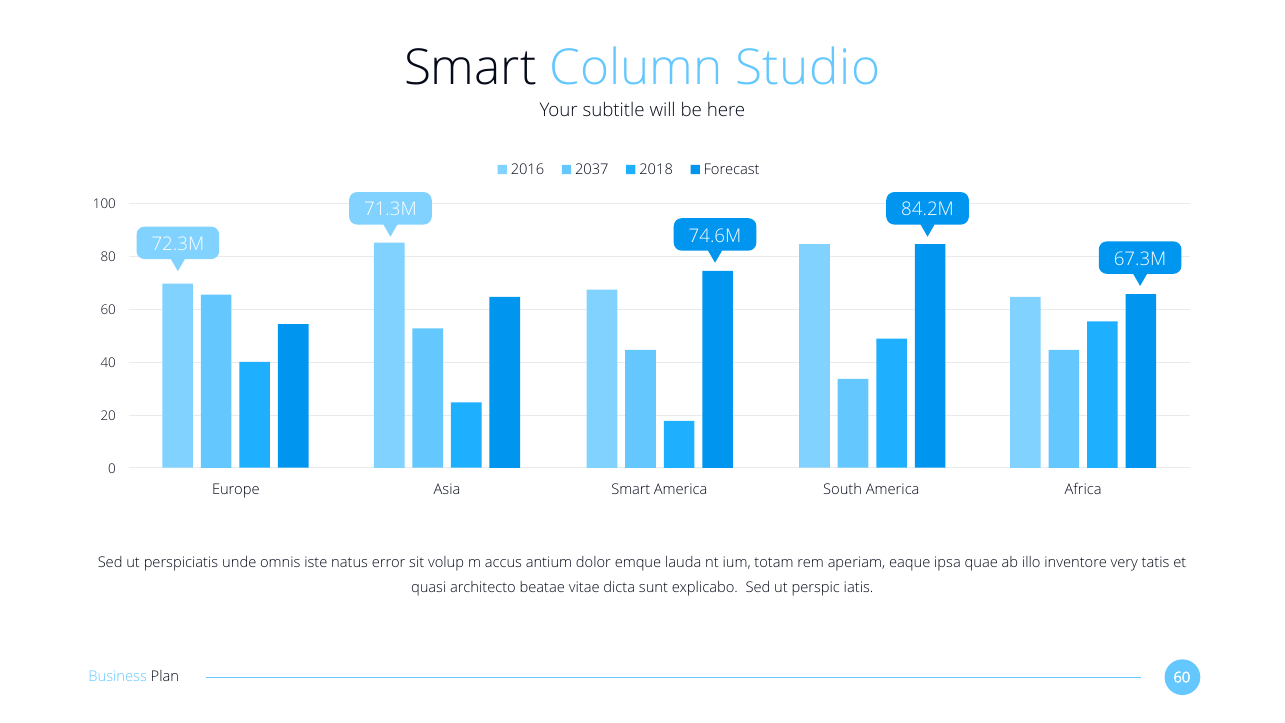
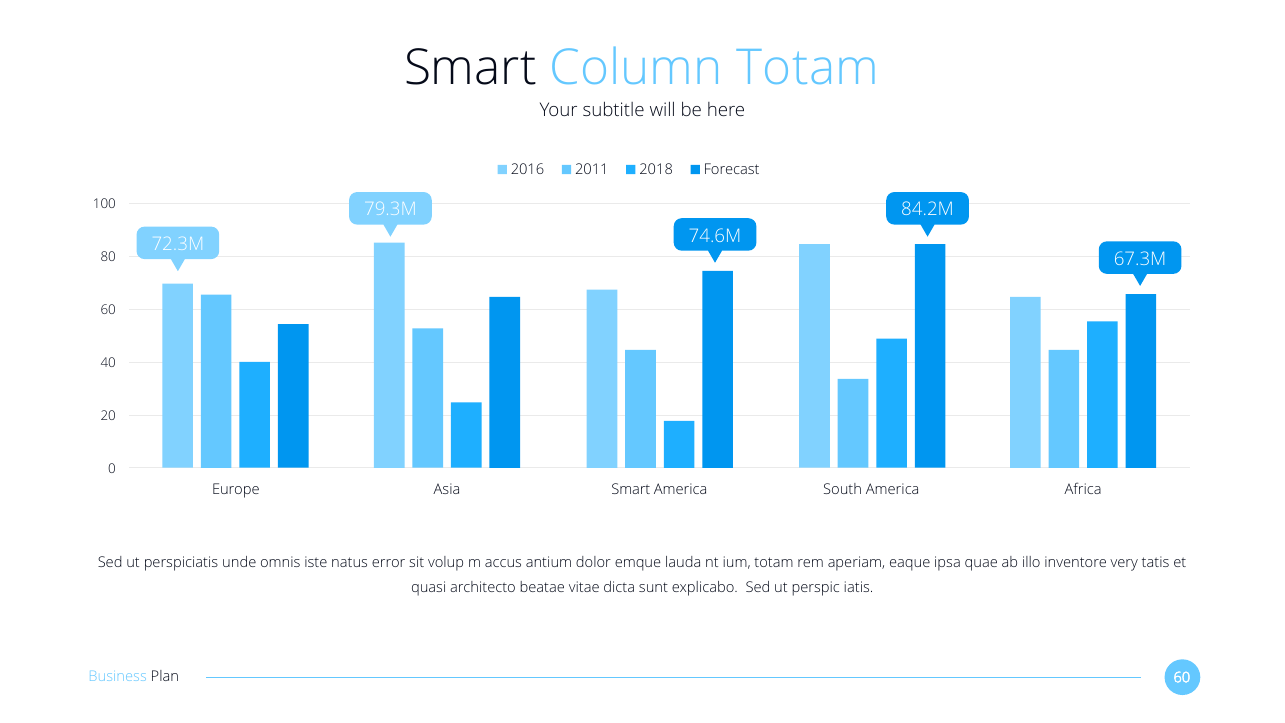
Column Studio: Studio -> Totam (808, 68)
2037: 2037 -> 2011 (592, 170)
71.3M: 71.3M -> 79.3M (390, 210)
